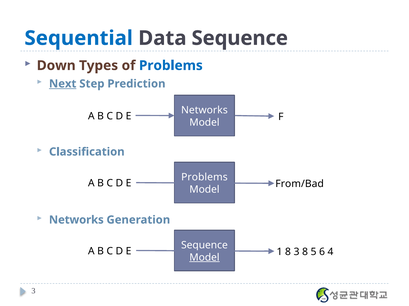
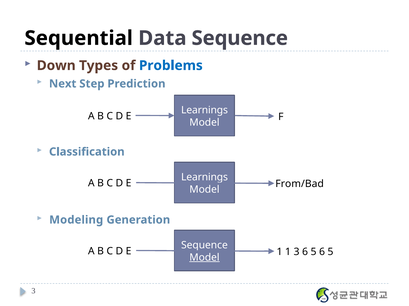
Sequential colour: blue -> black (79, 38)
Next underline: present -> none (63, 84)
Networks: Networks -> Learnings (205, 110)
Problems: Problems -> Learnings (205, 178)
Networks: Networks -> Modeling (76, 220)
1 8: 8 -> 1 (288, 252)
3 8: 8 -> 6 (305, 252)
5 6 4: 4 -> 5 (330, 252)
